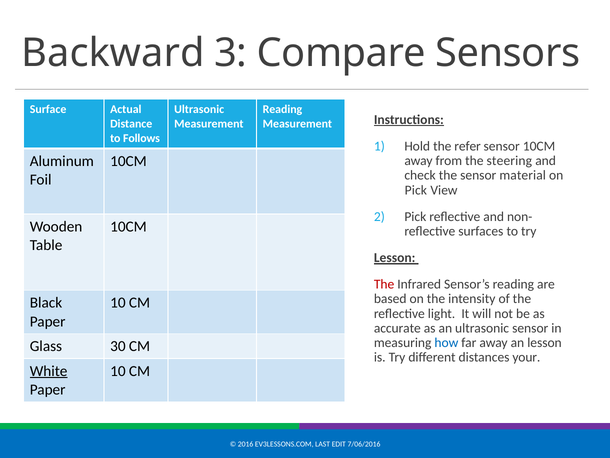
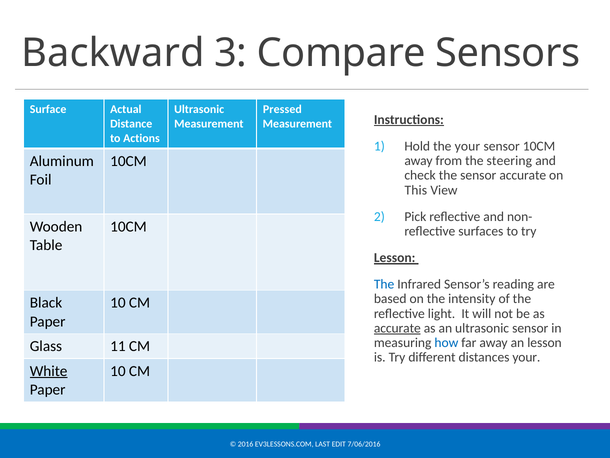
Reading: Reading -> Pressed (282, 109)
Follows: Follows -> Actions (141, 138)
the refer: refer -> your (467, 146)
sensor material: material -> accurate (523, 175)
Pick: Pick -> This (416, 190)
The colour: red -> blue (384, 284)
accurate underline: none -> present (397, 328)
30: 30 -> 11 (118, 346)
